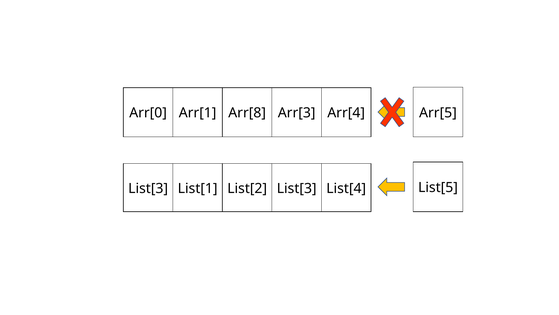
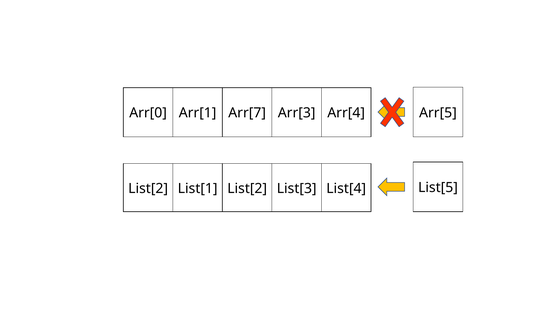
Arr[8: Arr[8 -> Arr[7 (247, 113)
List[3: List[3 -> List[2 (148, 188)
